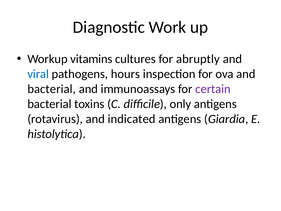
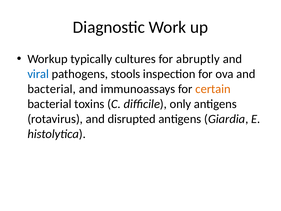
vitamins: vitamins -> typically (91, 59)
hours: hours -> stools (126, 74)
certain colour: purple -> orange (213, 89)
indicated: indicated -> disrupted (132, 119)
